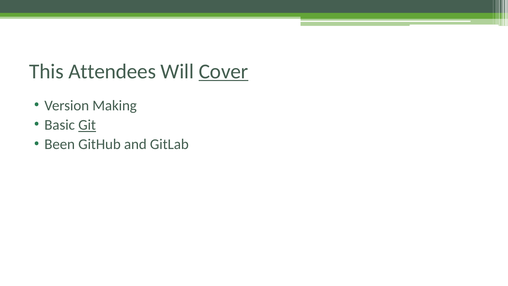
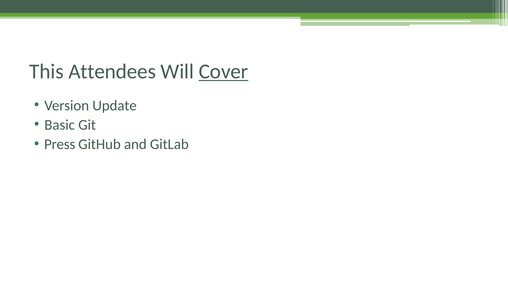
Making: Making -> Update (115, 106)
Git underline: present -> none (87, 125)
Been: Been -> Press (60, 144)
